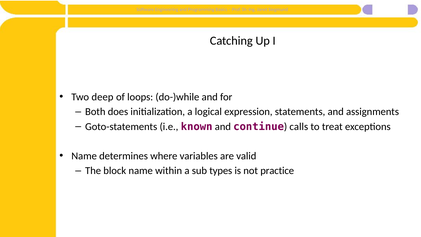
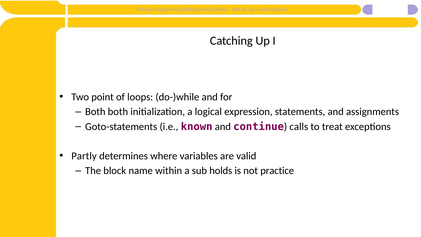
deep: deep -> point (103, 97)
Both does: does -> both (118, 112)
Name: Name -> Partly (84, 156)
types: types -> holds (221, 171)
